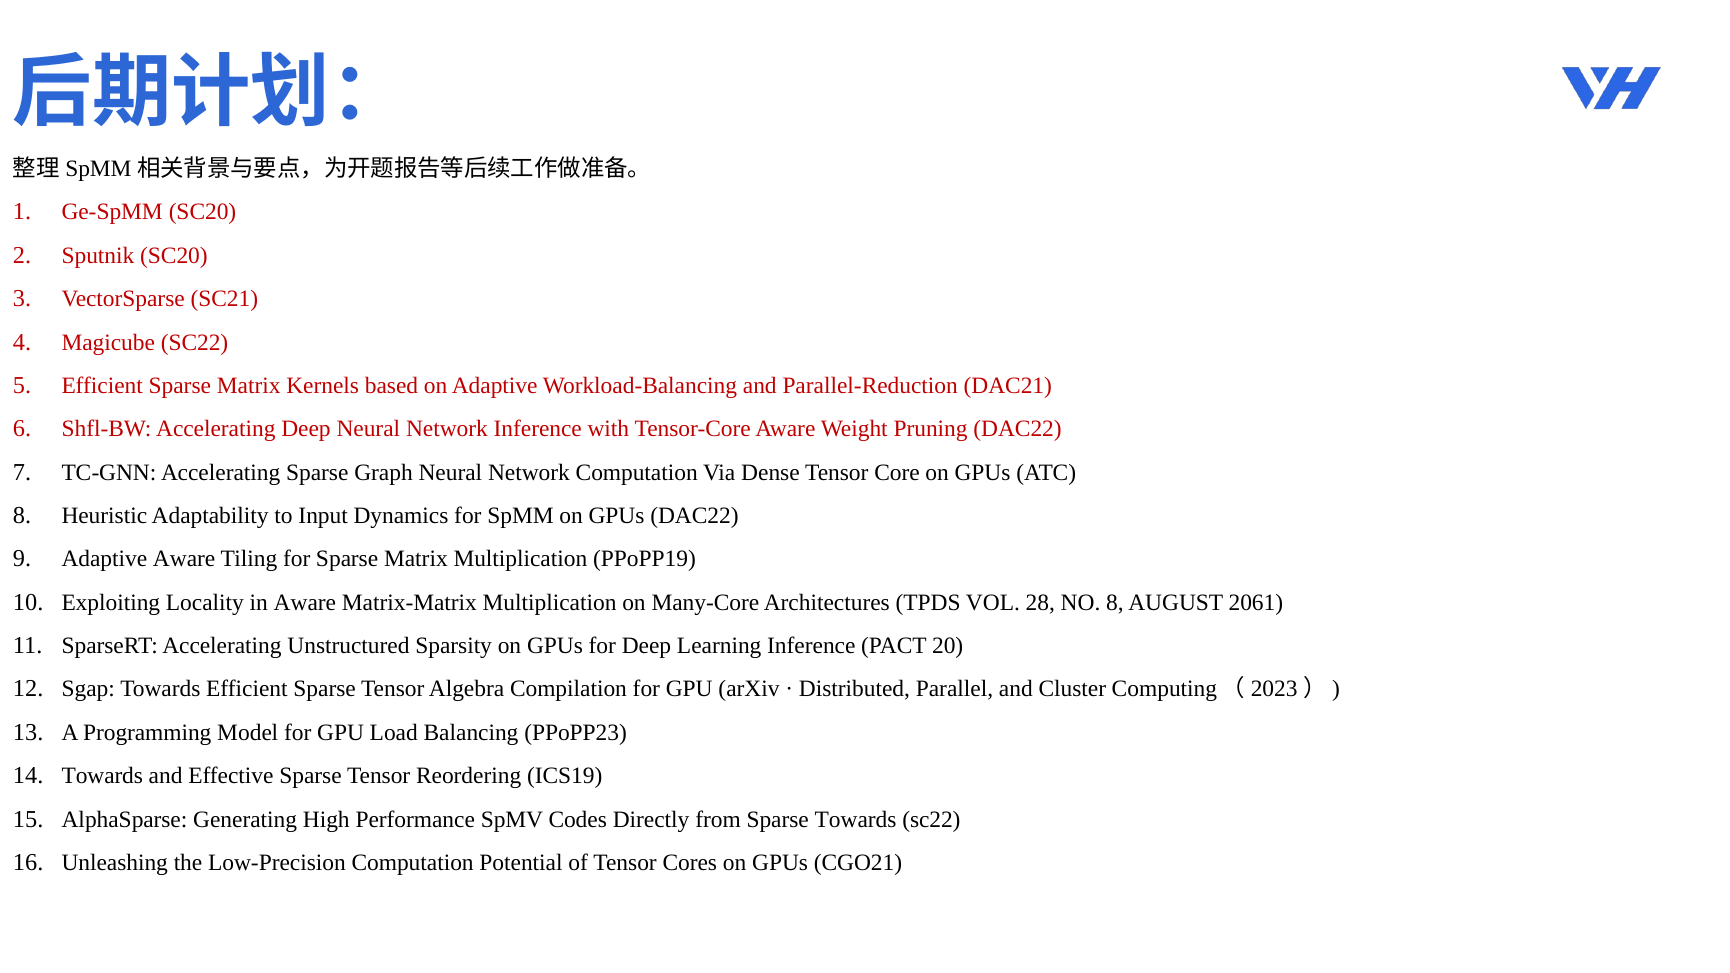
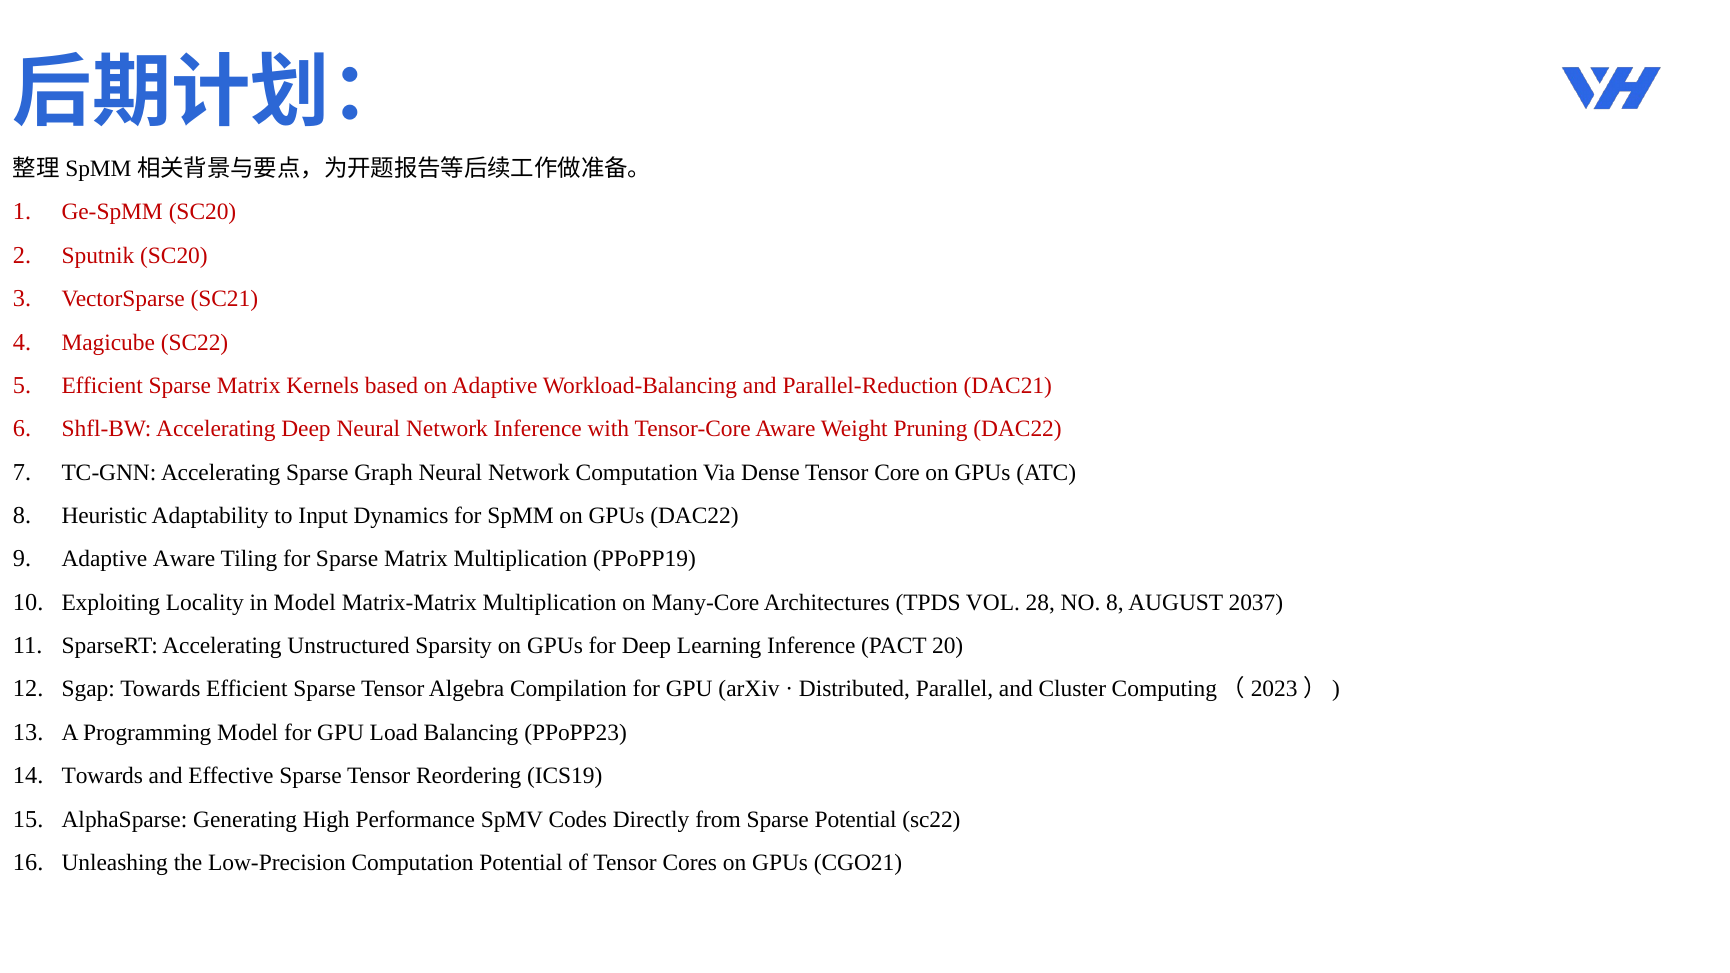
in Aware: Aware -> Model (305, 603)
2061: 2061 -> 2037 (1256, 603)
Sparse Towards: Towards -> Potential (856, 819)
